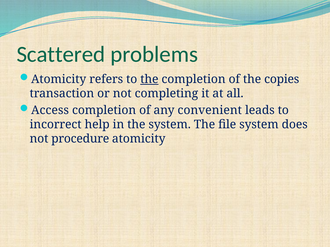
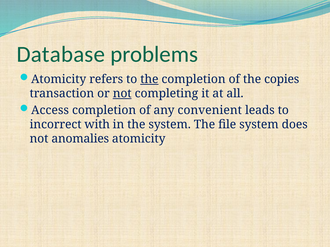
Scattered: Scattered -> Database (61, 55)
not underline: none -> present (122, 94)
help: help -> with (97, 125)
procedure: procedure -> anomalies (80, 139)
